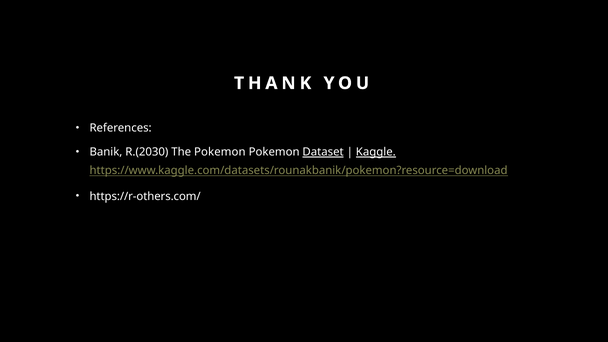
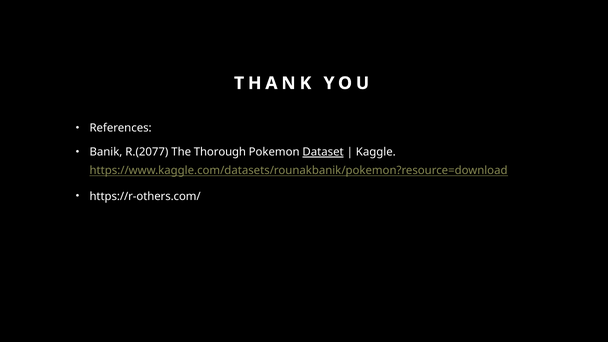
R.(2030: R.(2030 -> R.(2077 (147, 152)
The Pokemon: Pokemon -> Thorough (220, 152)
Kaggle underline: present -> none (376, 152)
